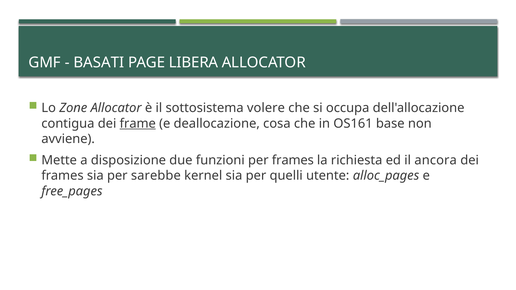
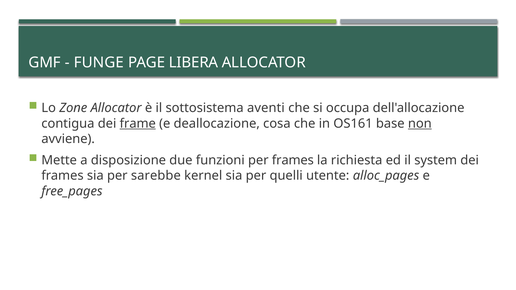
BASATI: BASATI -> FUNGE (99, 63)
volere: volere -> aventi (266, 108)
non underline: none -> present (420, 124)
ancora: ancora -> system (436, 160)
